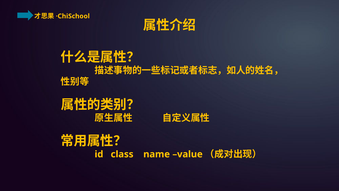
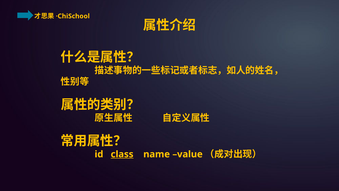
class underline: none -> present (122, 154)
